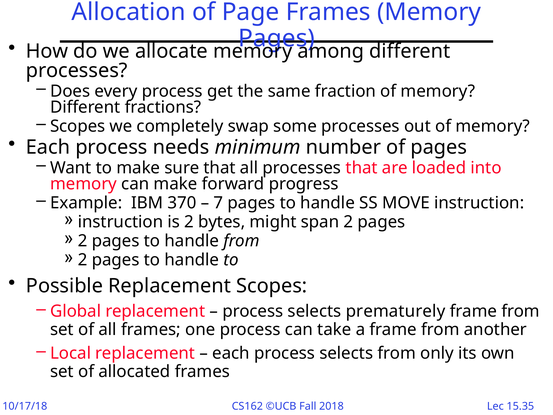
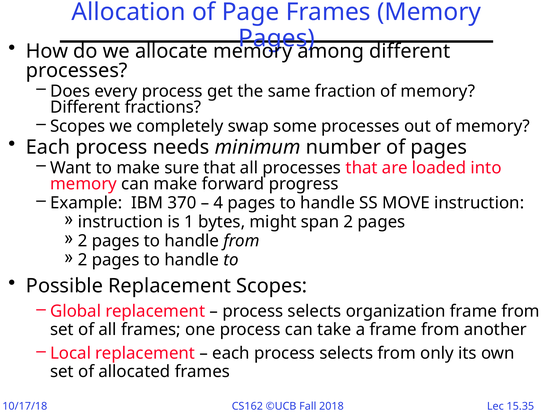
7: 7 -> 4 (218, 203)
is 2: 2 -> 1 (189, 222)
prematurely: prematurely -> organization (396, 311)
